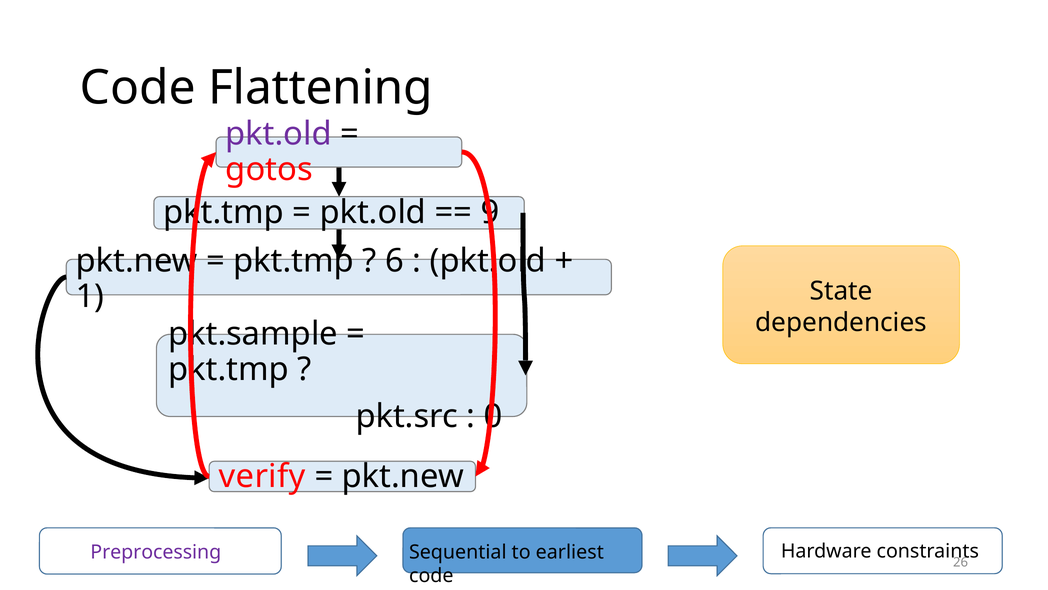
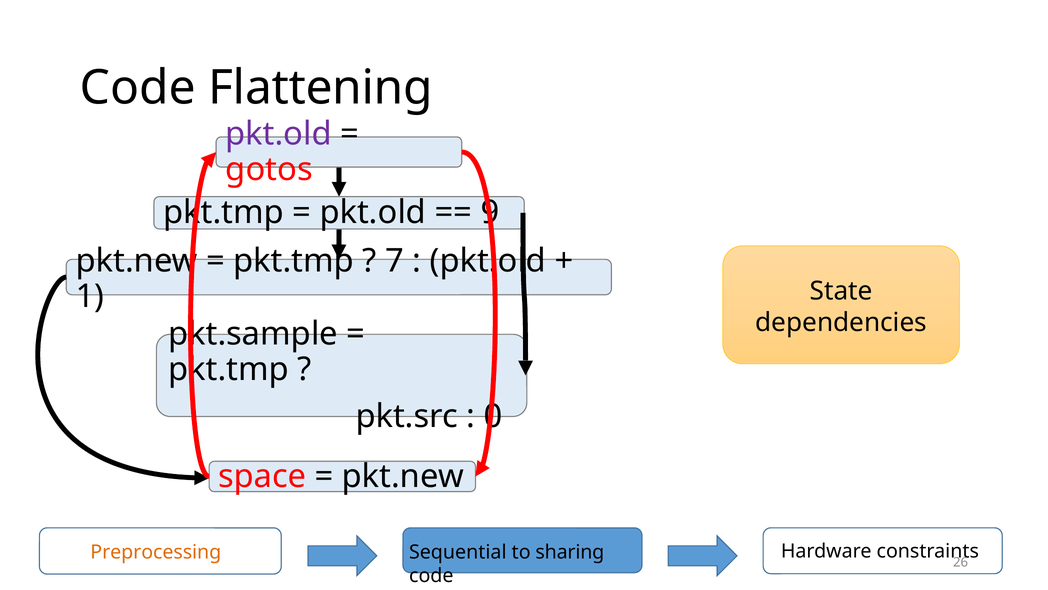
6: 6 -> 7 (395, 261)
verify: verify -> space (262, 476)
Preprocessing colour: purple -> orange (156, 552)
earliest: earliest -> sharing (570, 552)
